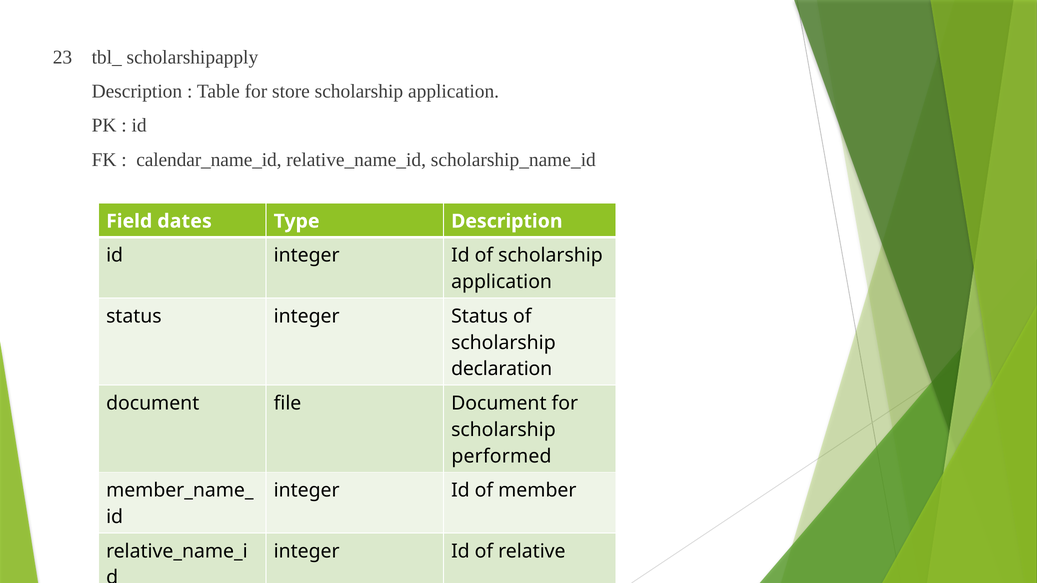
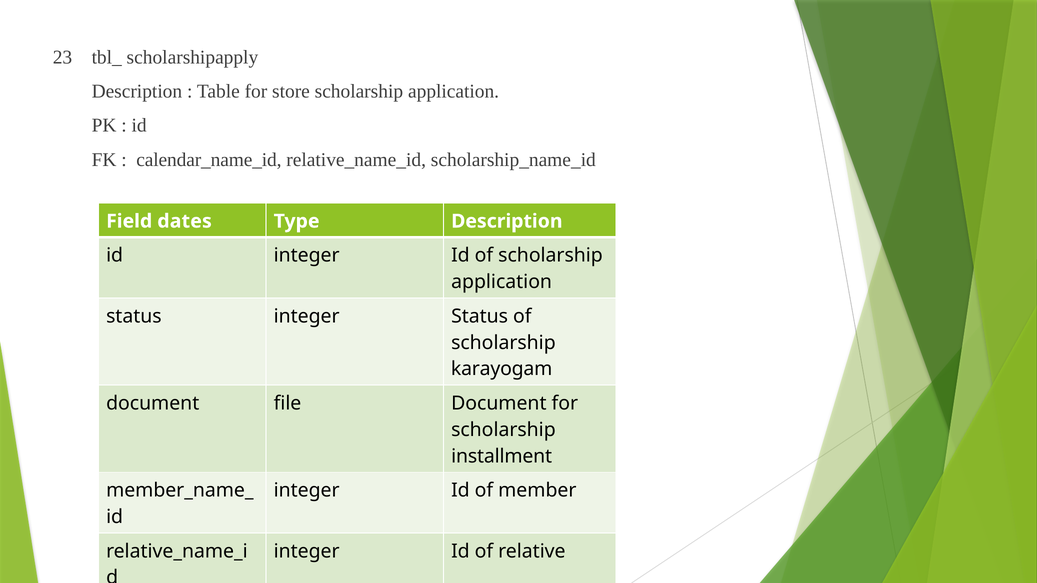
declaration: declaration -> karayogam (502, 369)
performed: performed -> installment (502, 456)
